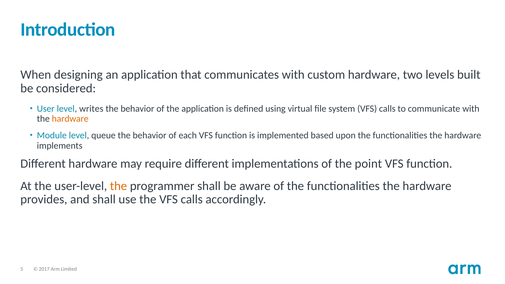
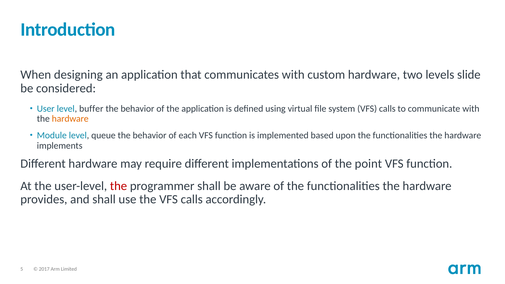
built: built -> slide (469, 75)
writes: writes -> buffer (91, 109)
the colour: orange -> red (119, 186)
